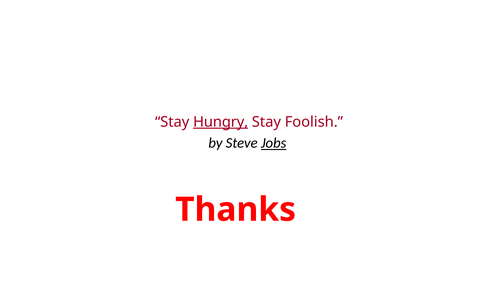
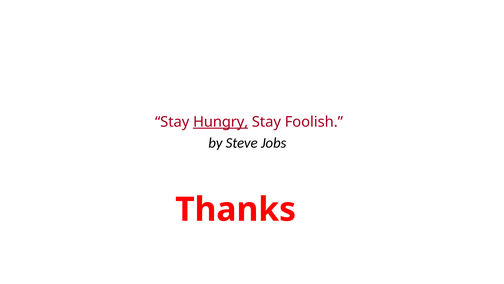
Jobs underline: present -> none (274, 143)
